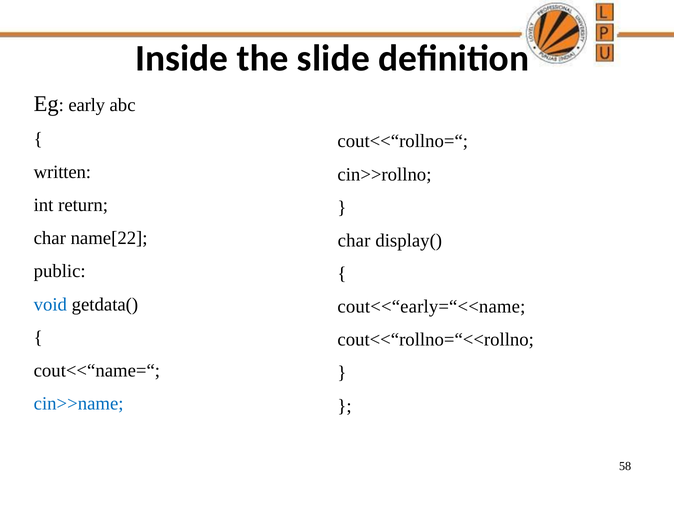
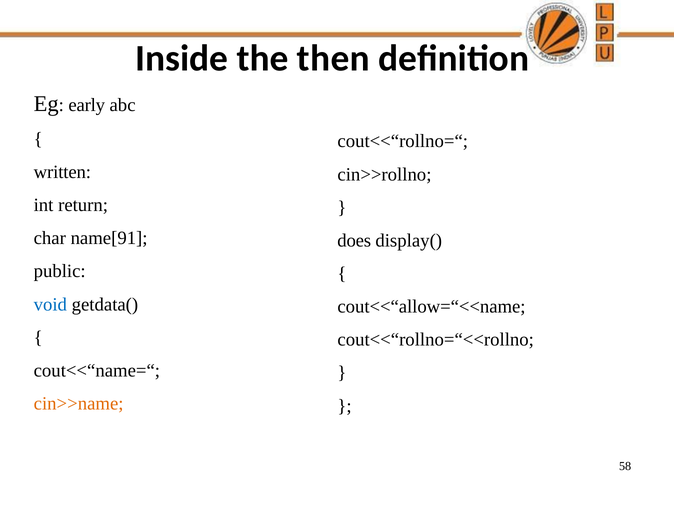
slide: slide -> then (333, 58)
name[22: name[22 -> name[91 (109, 238)
char: char -> does (354, 240)
cout<<“early=“<<name: cout<<“early=“<<name -> cout<<“allow=“<<name (432, 306)
cin>>name colour: blue -> orange (79, 403)
